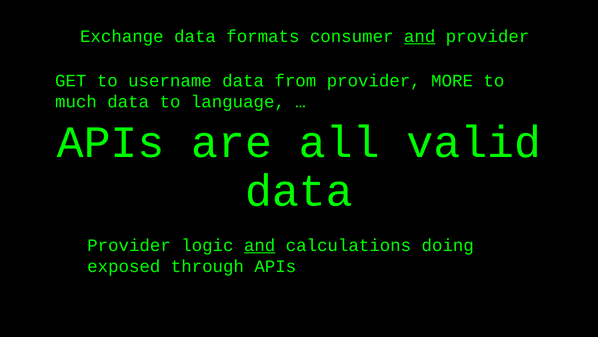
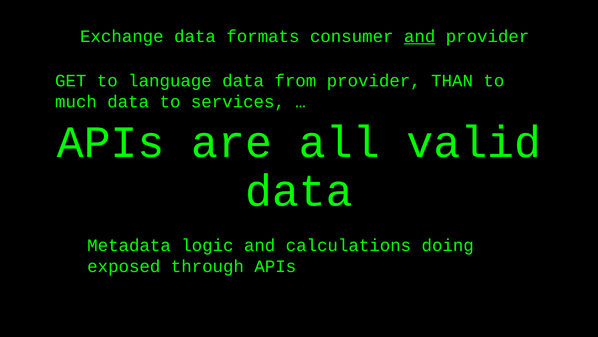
username: username -> language (170, 81)
MORE: MORE -> THAN (452, 81)
language: language -> services (238, 102)
Provider: Provider -> Metadata (129, 245)
and underline: present -> none (260, 245)
